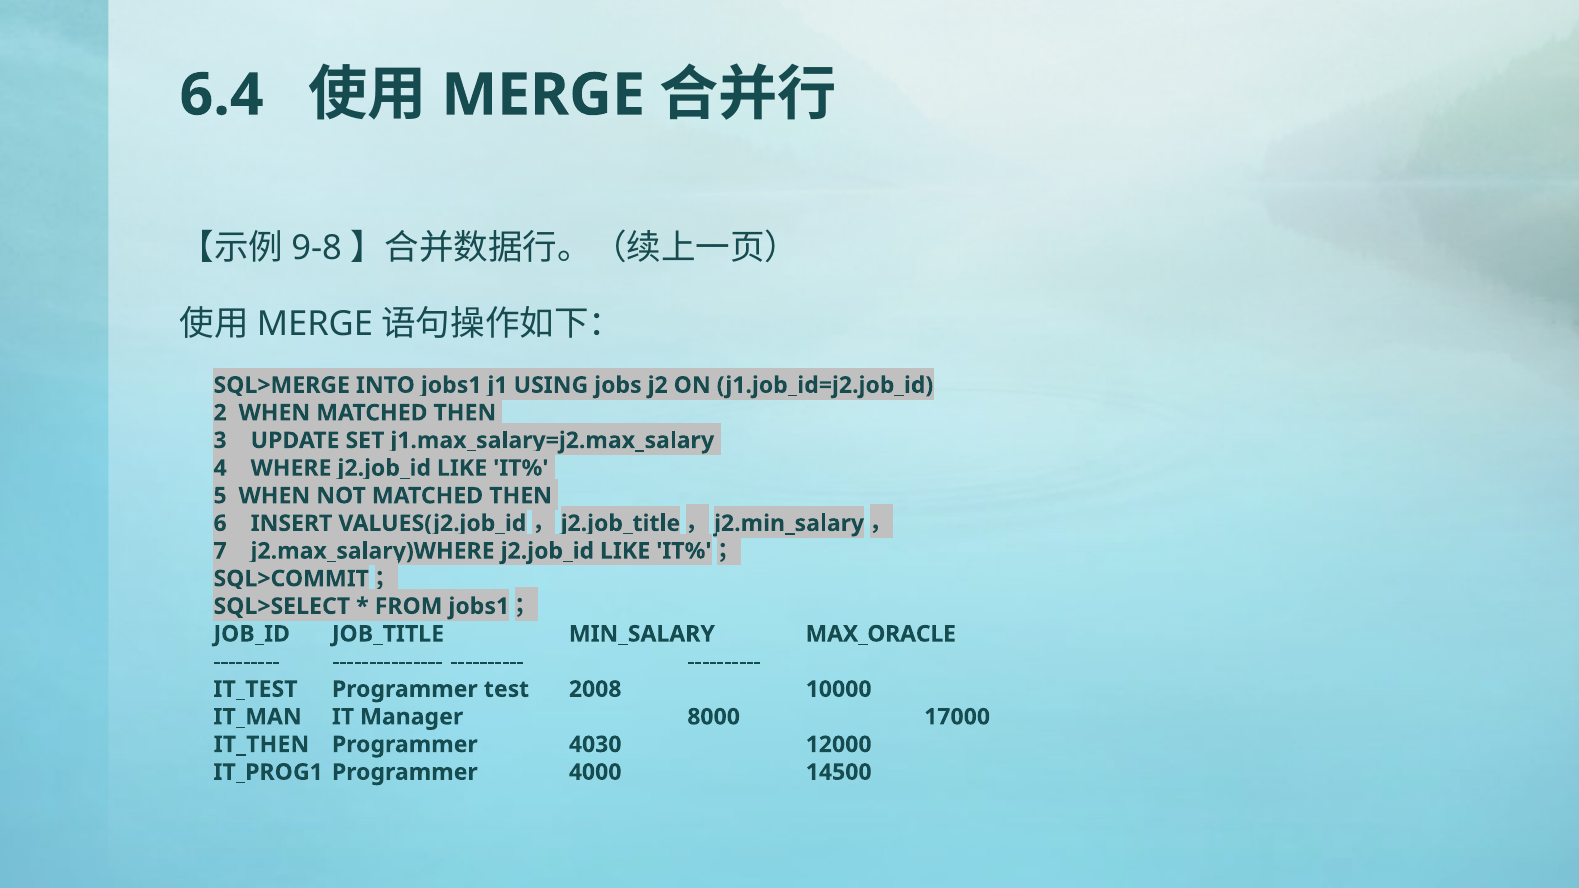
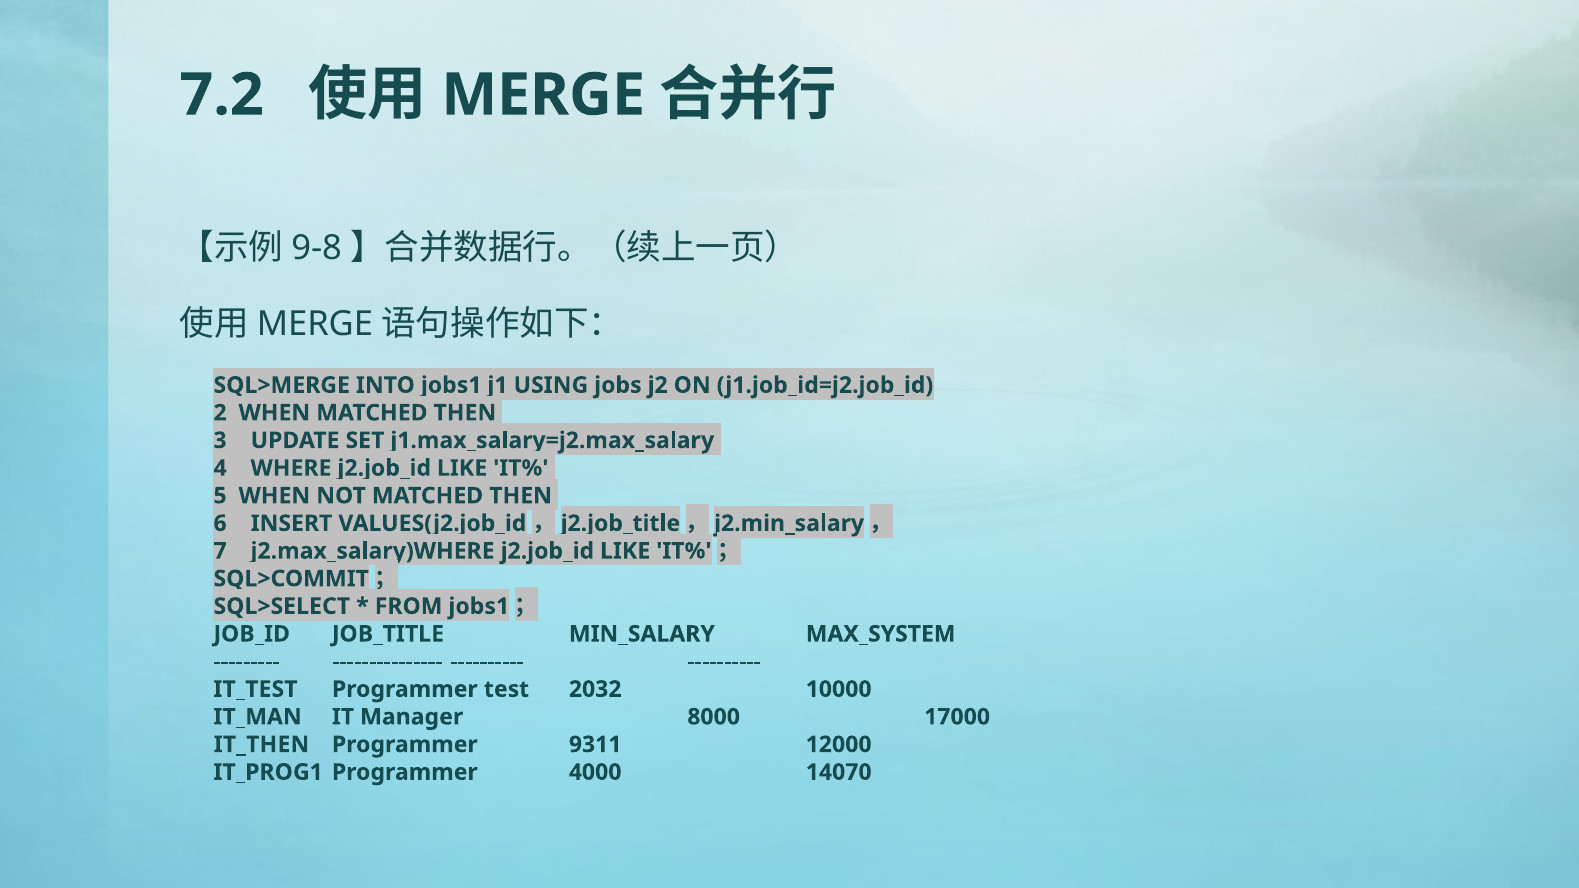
6.4: 6.4 -> 7.2 (222, 95)
MAX_ORACLE: MAX_ORACLE -> MAX_SYSTEM (881, 634)
2008: 2008 -> 2032 (595, 690)
4030: 4030 -> 9311 (595, 745)
14500: 14500 -> 14070 (839, 773)
